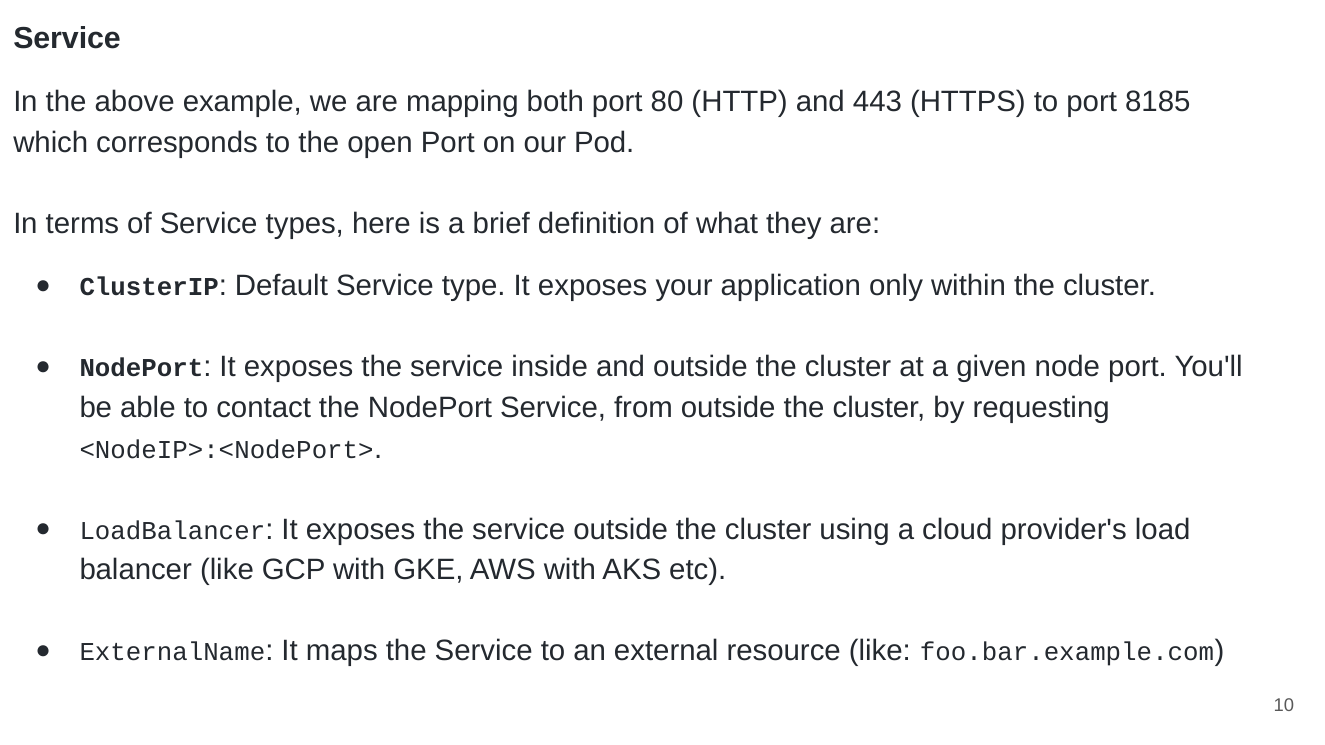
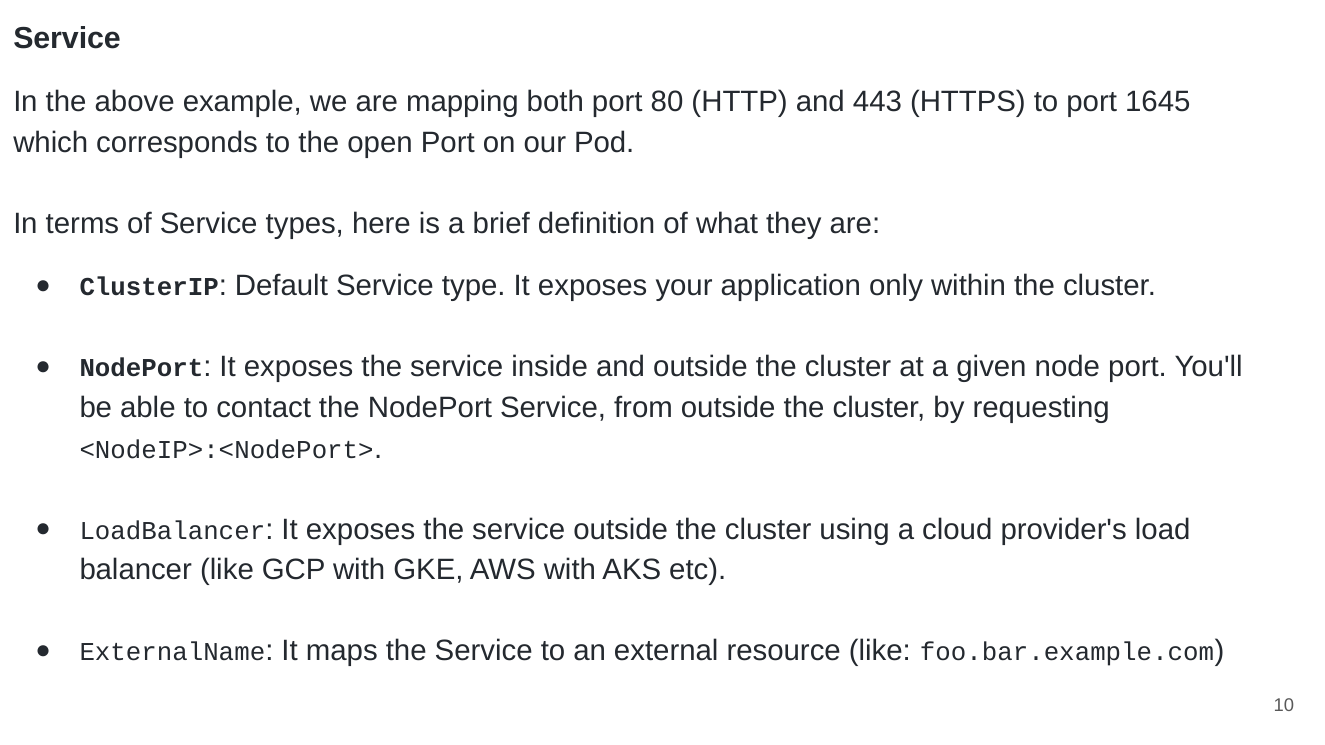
8185: 8185 -> 1645 (1158, 102)
